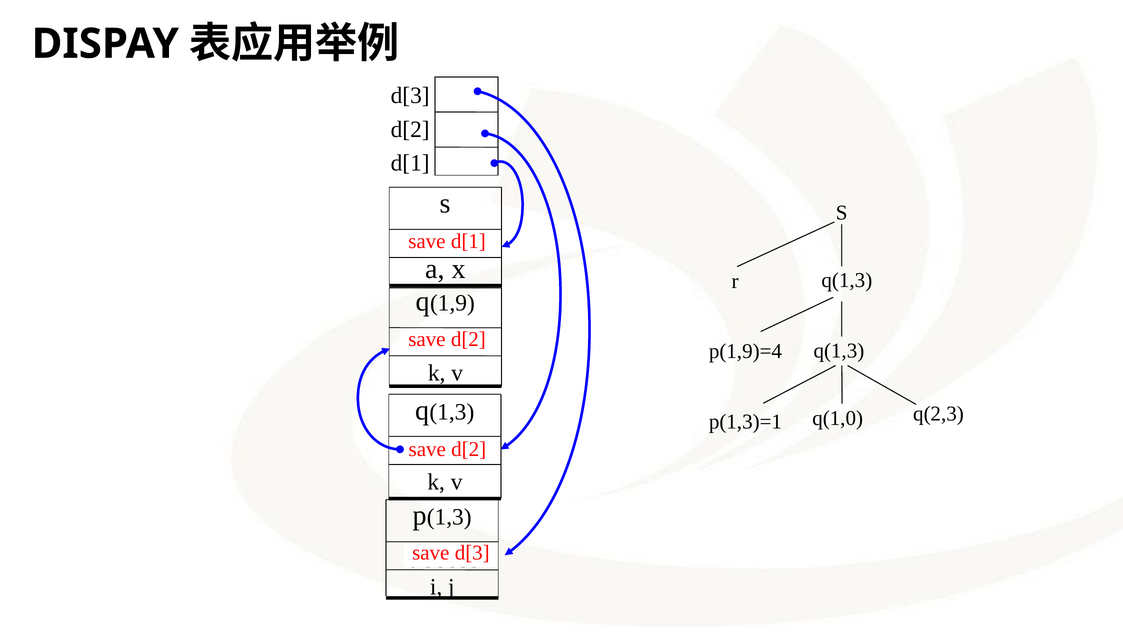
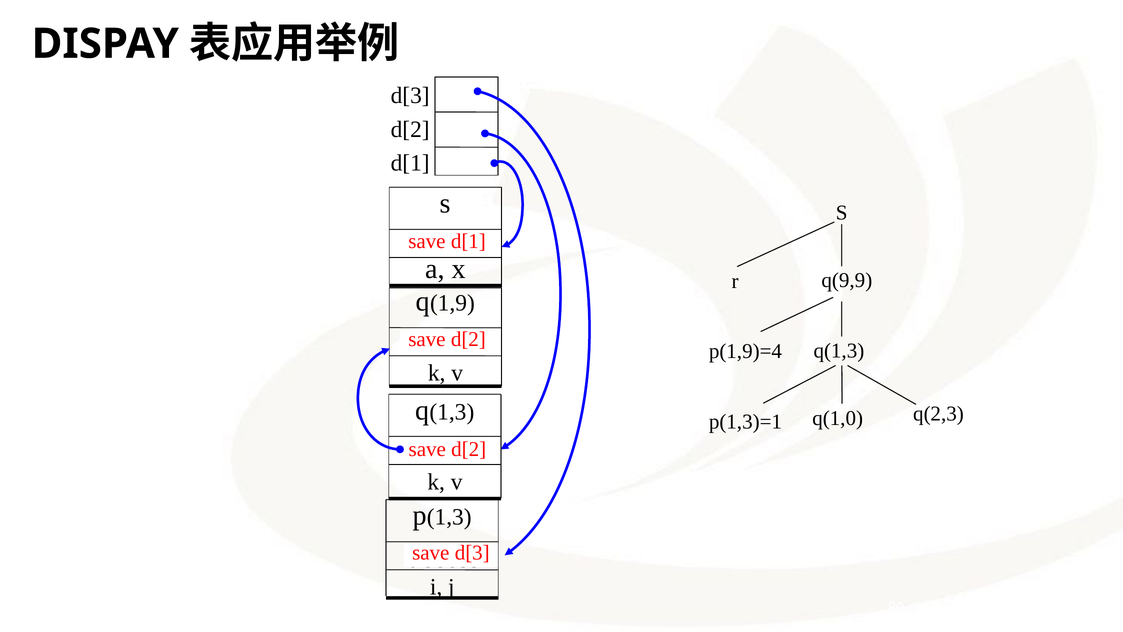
r q(1,3: q(1,3 -> q(9,9 (847, 280)
